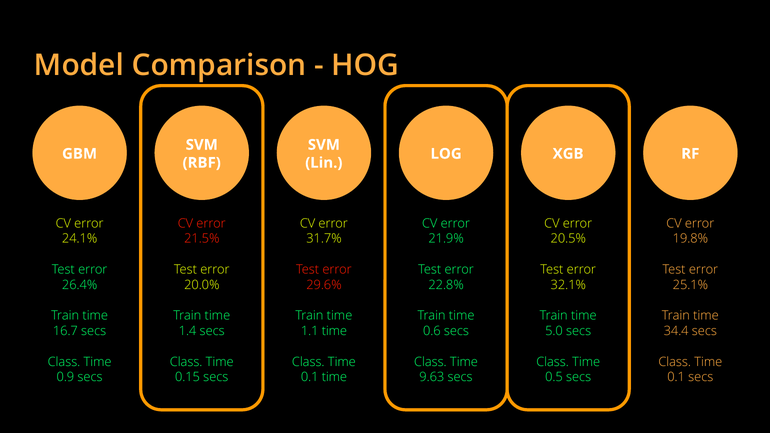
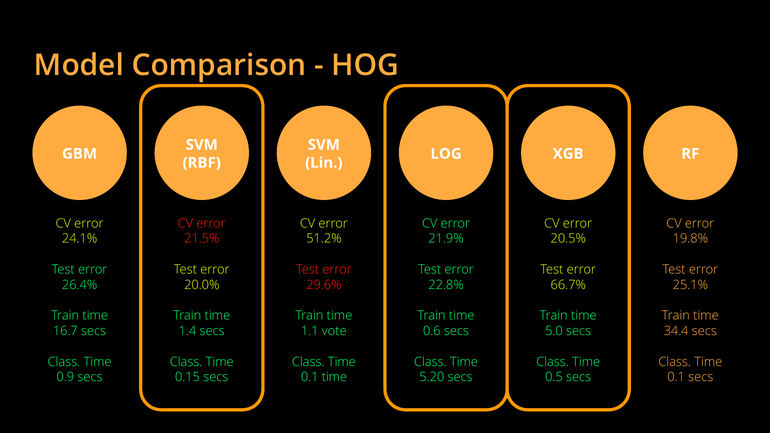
31.7%: 31.7% -> 51.2% (324, 239)
32.1%: 32.1% -> 66.7% (568, 285)
1.1 time: time -> vote (334, 331)
9.63: 9.63 -> 5.20 (432, 377)
